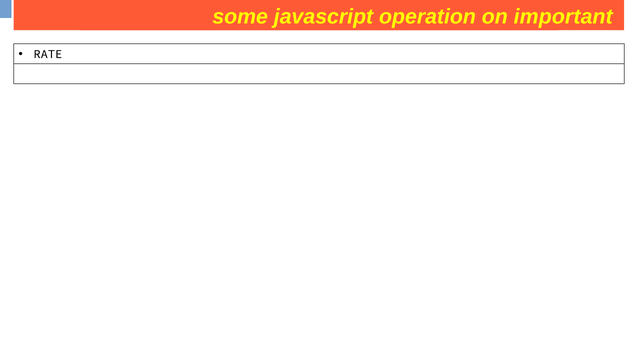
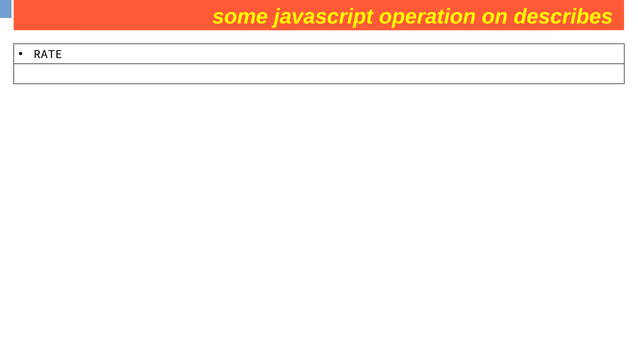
important: important -> describes (563, 17)
